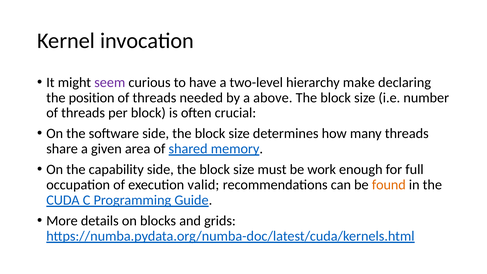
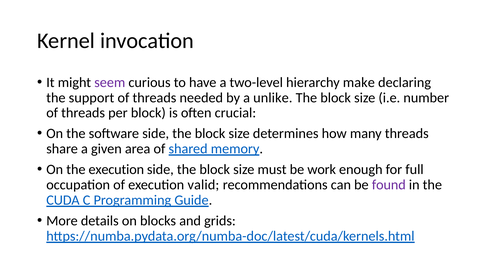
position: position -> support (91, 98)
above: above -> unlike (273, 98)
the capability: capability -> execution (116, 169)
found colour: orange -> purple (389, 185)
